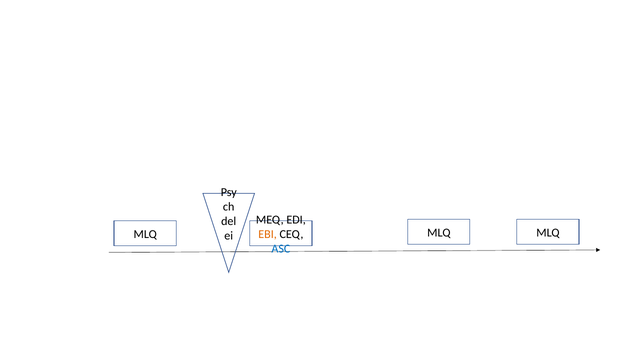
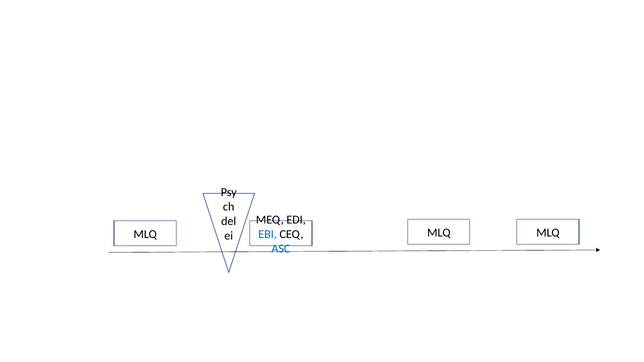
EBI colour: orange -> blue (268, 234)
